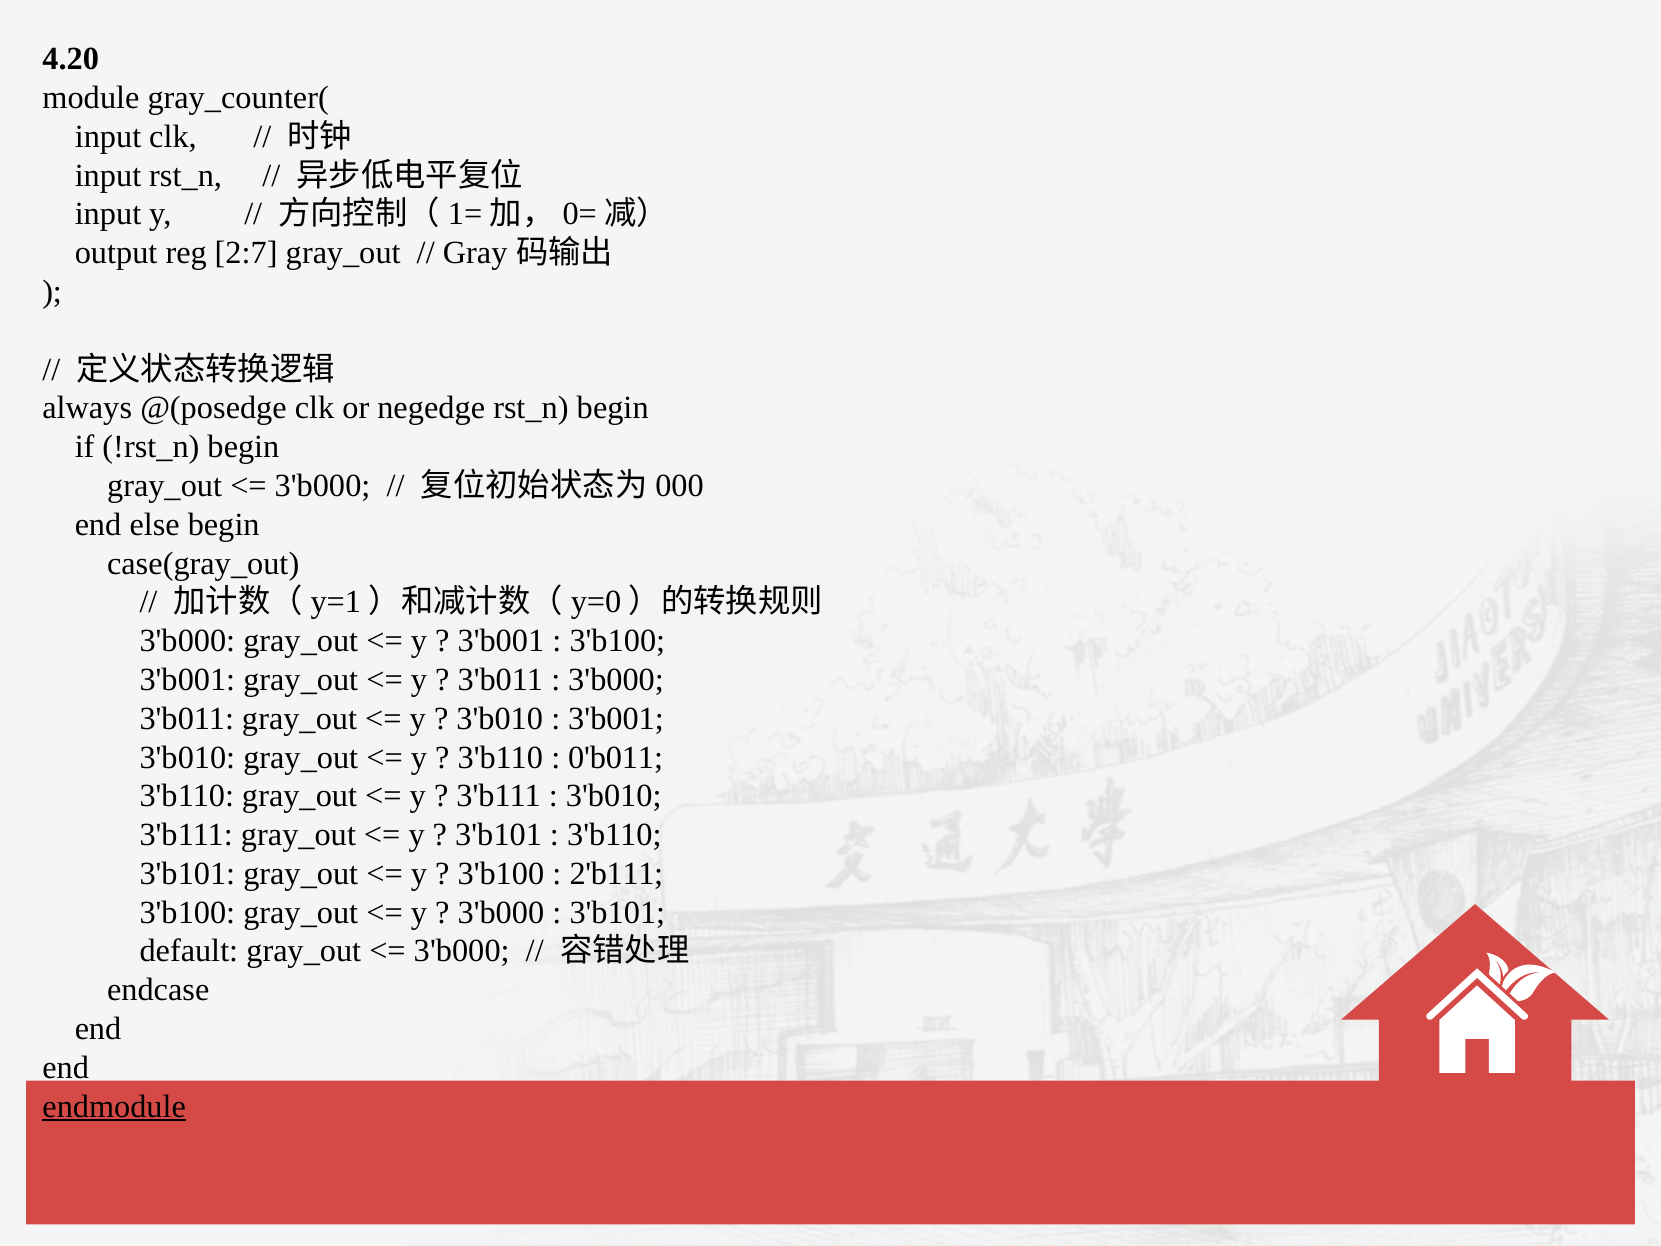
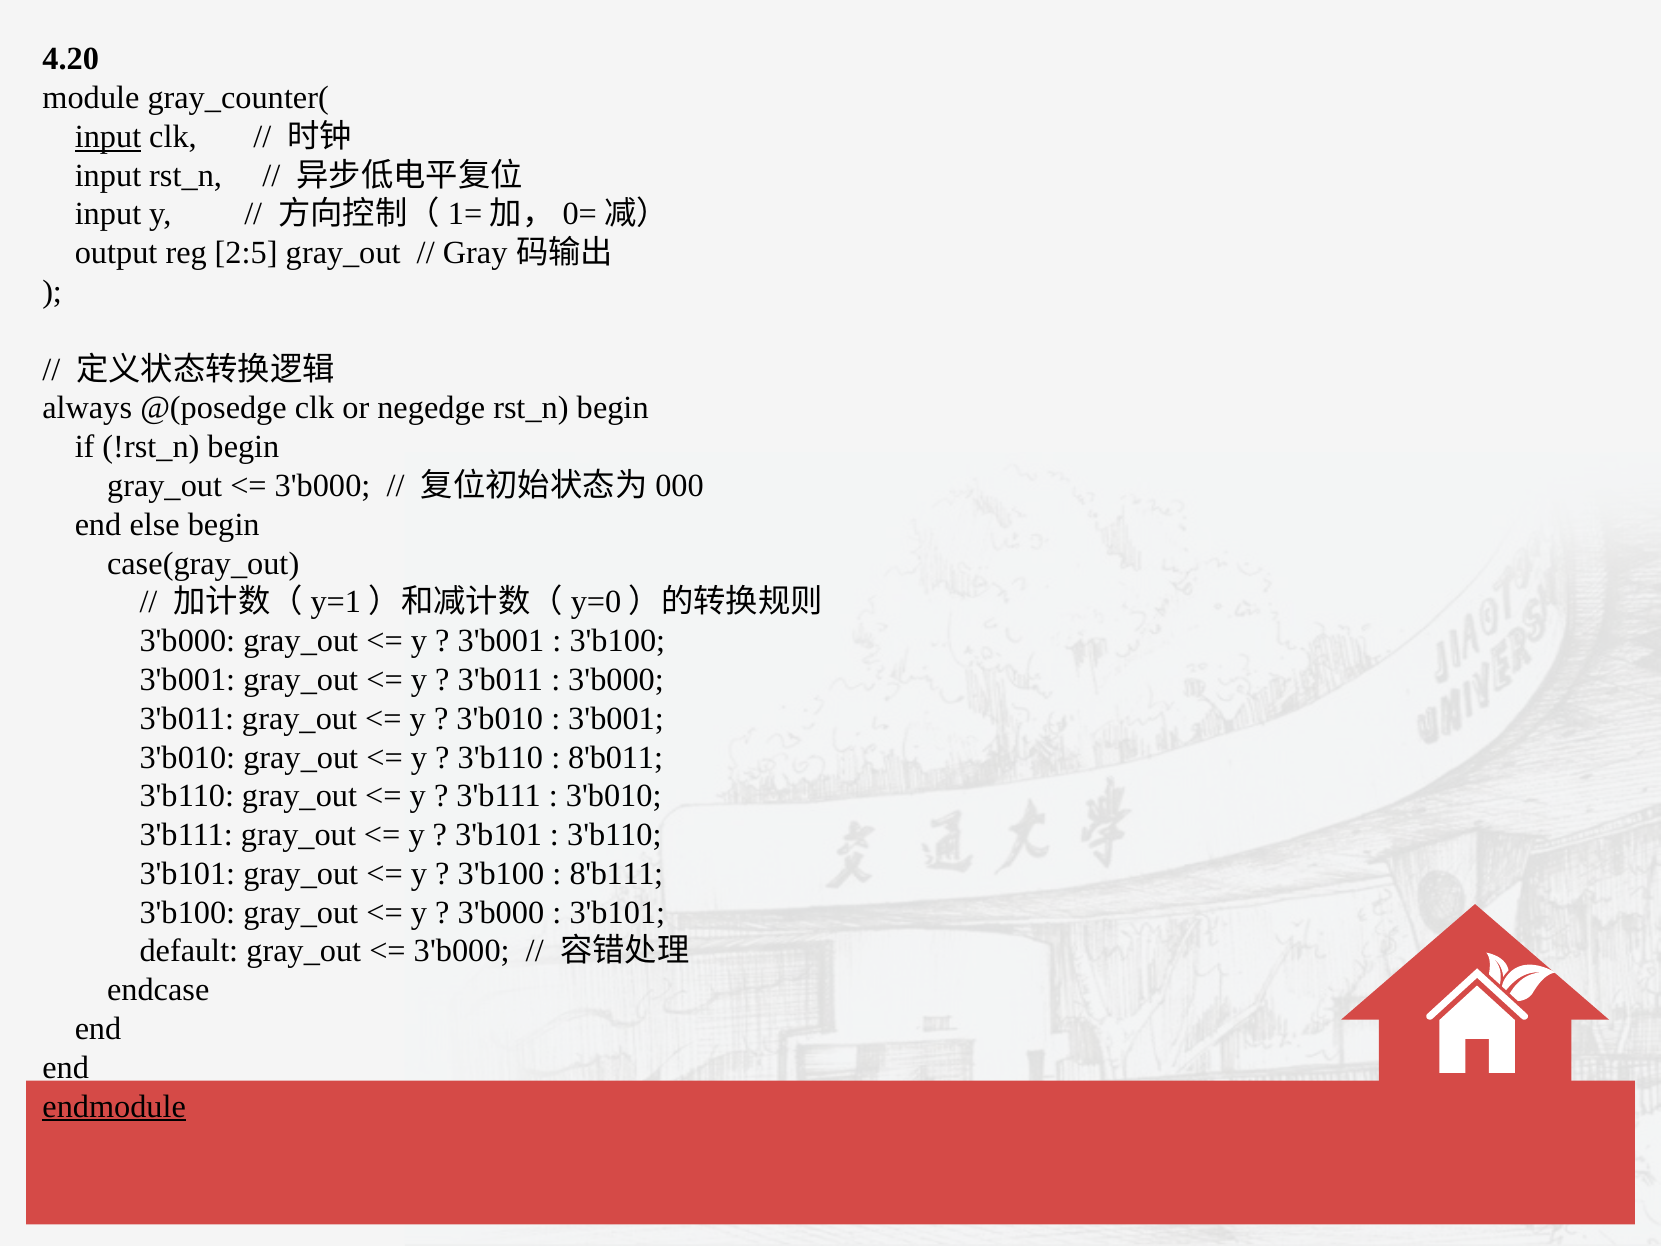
input underline: none -> present (108, 137)
2:7: 2:7 -> 2:5 (246, 253)
0'b011: 0'b011 -> 8'b011 (616, 757)
2'b111: 2'b111 -> 8'b111 (616, 874)
